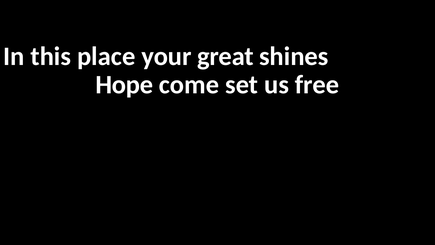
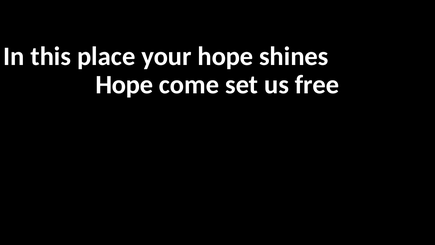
your great: great -> hope (225, 56)
